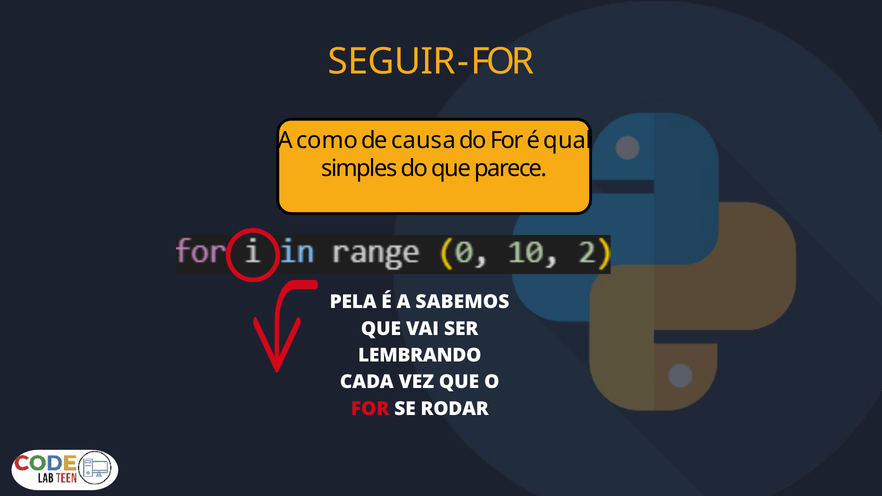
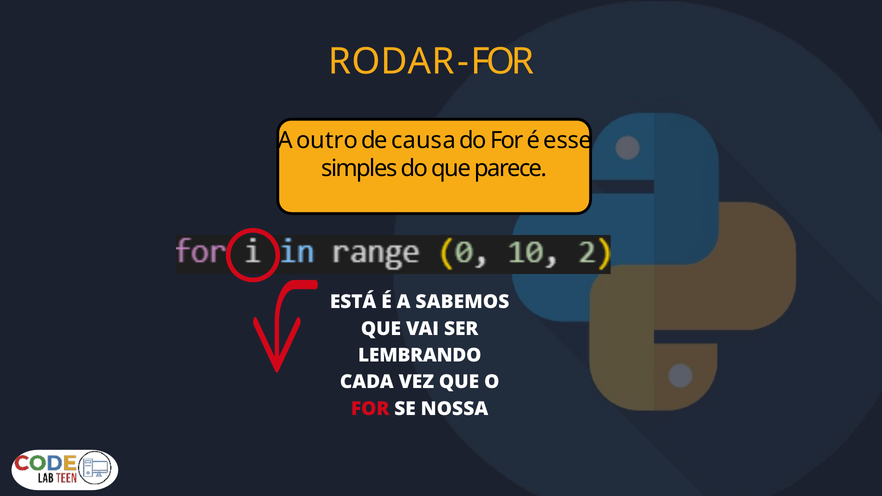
SEGUIR: SEGUIR -> RODAR (391, 62)
como: como -> outro (327, 140)
qual: qual -> esse (568, 140)
PELA: PELA -> ESTÁ (353, 302)
RODAR: RODAR -> NOSSA (454, 409)
